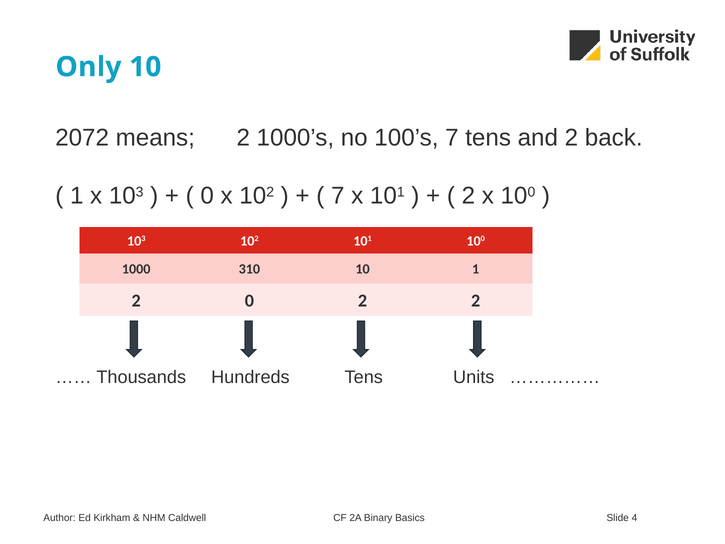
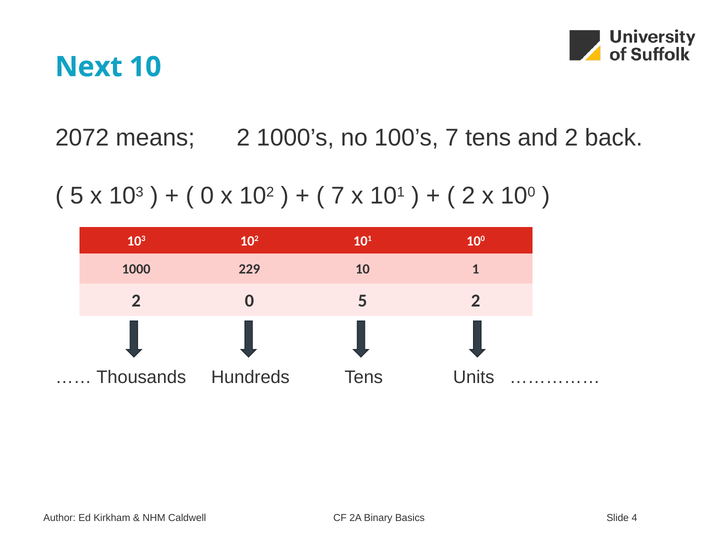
Only: Only -> Next (89, 67)
1: 1 -> 5 (77, 196)
310: 310 -> 229 (249, 269)
0 2: 2 -> 5 (363, 301)
